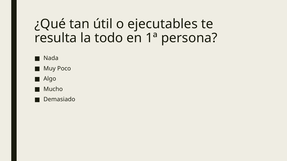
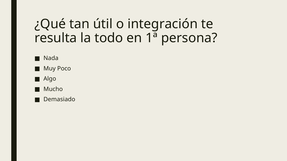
ejecutables: ejecutables -> integración (163, 24)
